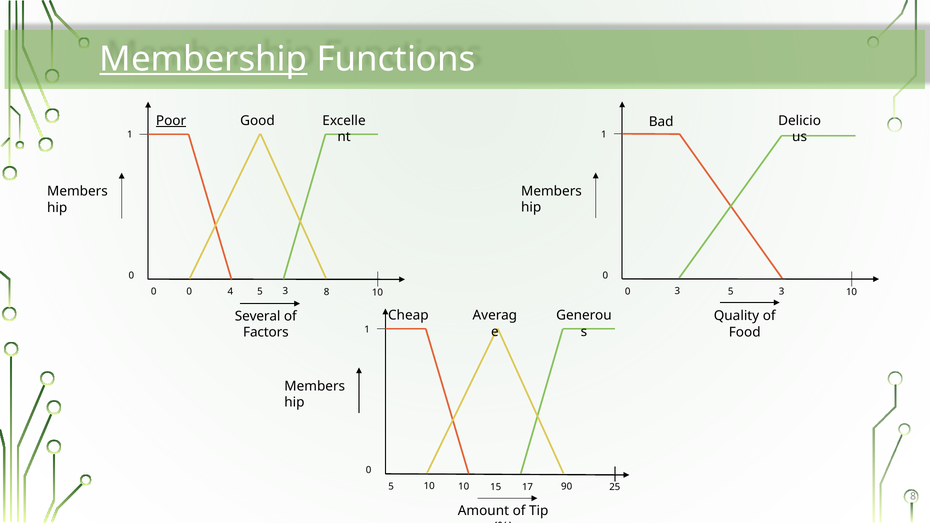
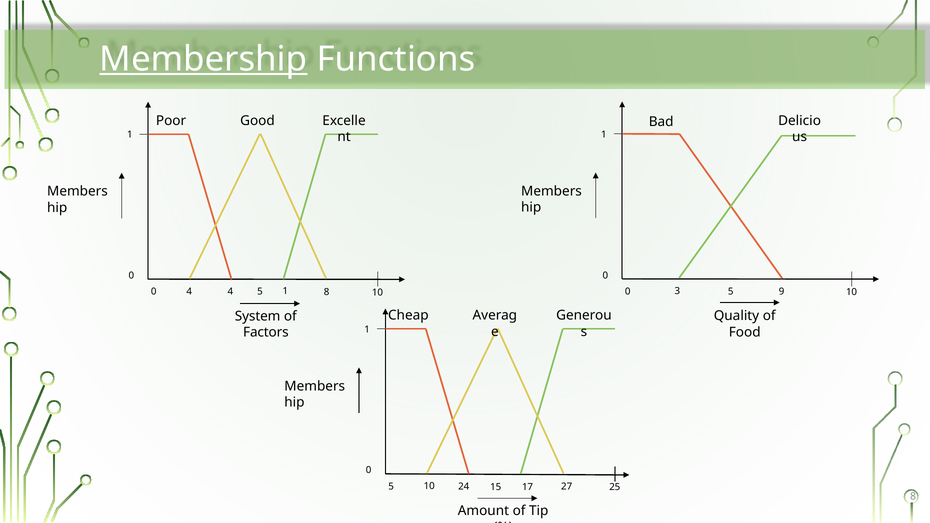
Poor underline: present -> none (171, 121)
3 3: 3 -> 9 (782, 292)
0 0: 0 -> 4 (189, 291)
4 3: 3 -> 1 (285, 291)
Several: Several -> System (258, 316)
10 10: 10 -> 24 (464, 487)
90: 90 -> 27 (567, 487)
